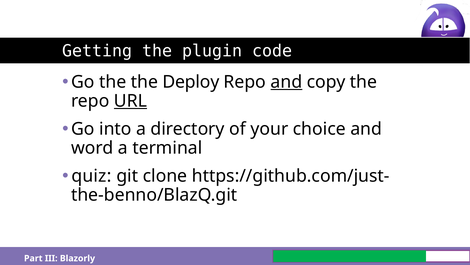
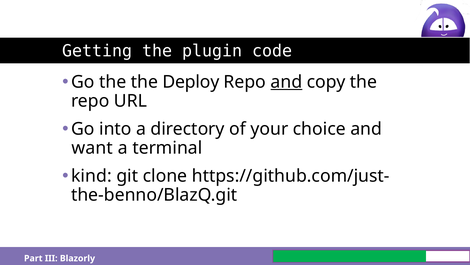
URL underline: present -> none (131, 101)
word: word -> want (92, 148)
quiz: quiz -> kind (91, 175)
